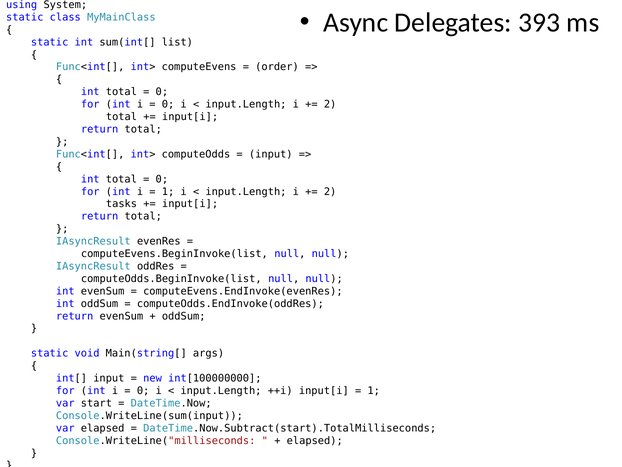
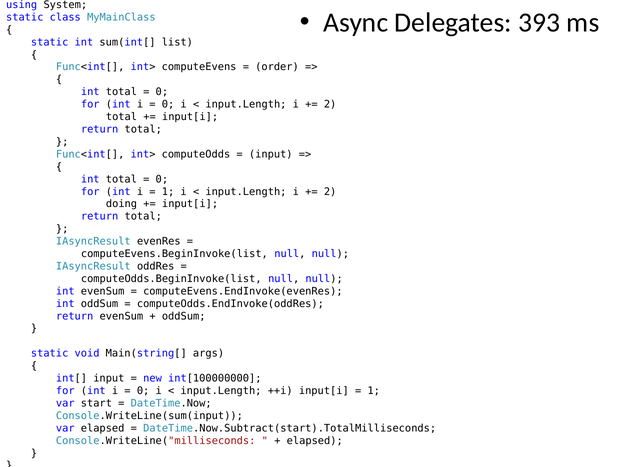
tasks: tasks -> doing (121, 204)
